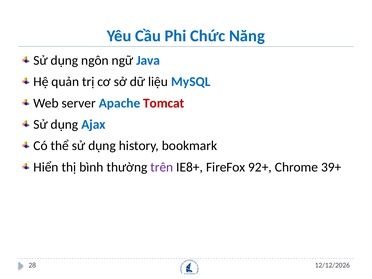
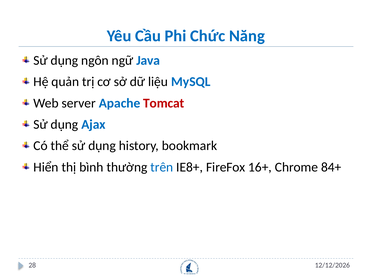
trên colour: purple -> blue (162, 167)
92+: 92+ -> 16+ (260, 167)
39+: 39+ -> 84+ (331, 167)
